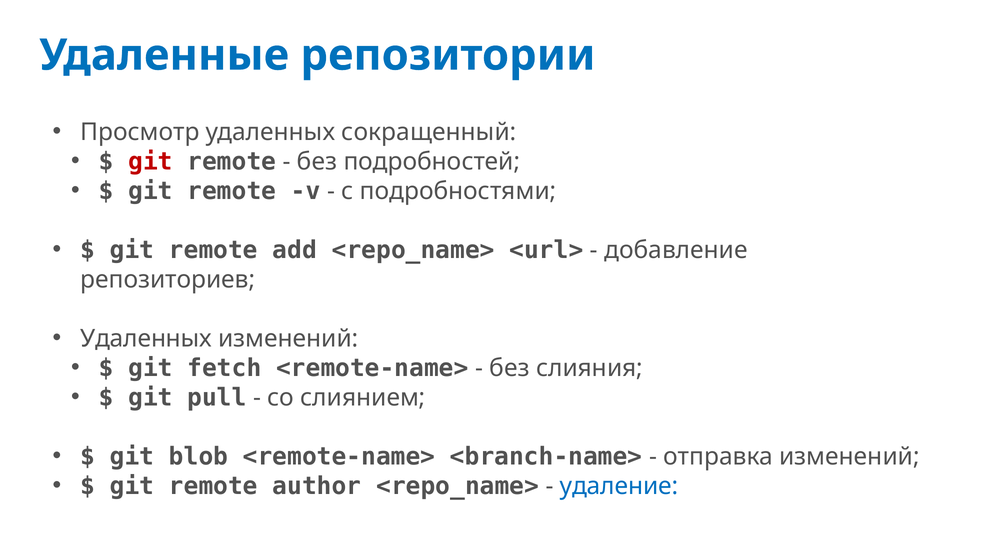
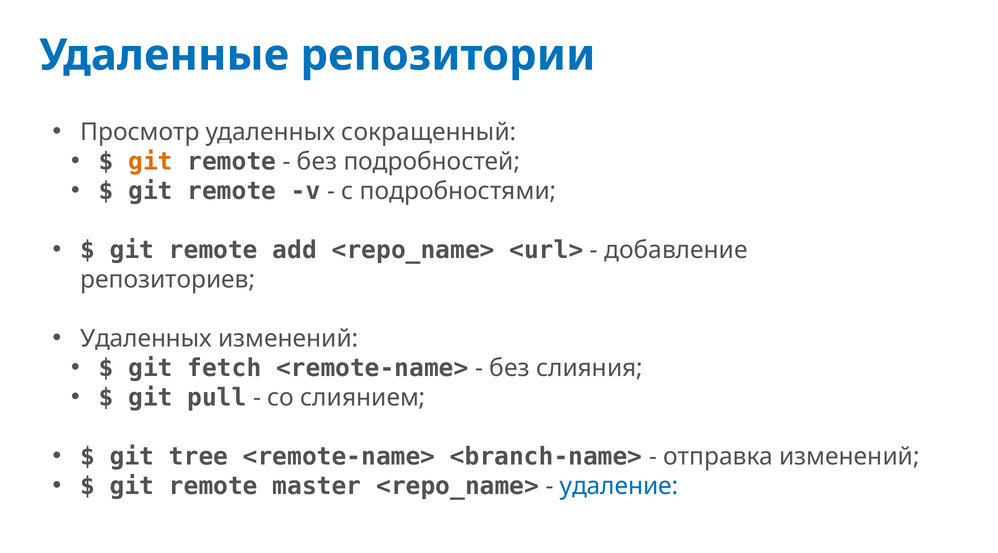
git colour: red -> orange (150, 162)
blob: blob -> tree (199, 457)
author: author -> master (317, 486)
